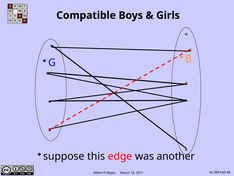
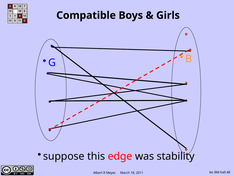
another: another -> stability (176, 156)
